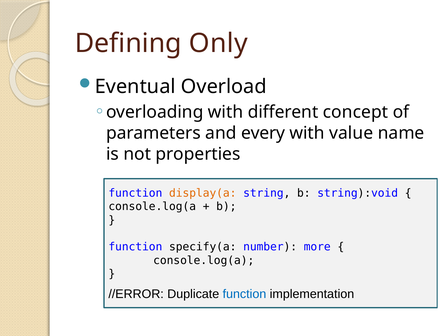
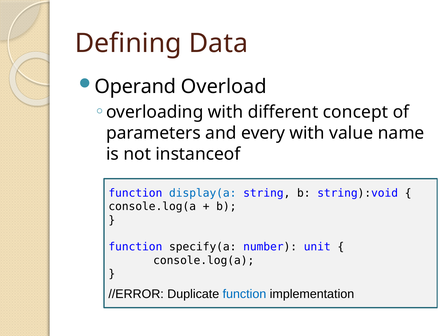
Only: Only -> Data (218, 43)
Eventual: Eventual -> Operand (135, 86)
properties: properties -> instanceof (198, 154)
display(a colour: orange -> blue (203, 193)
more: more -> unit (317, 247)
